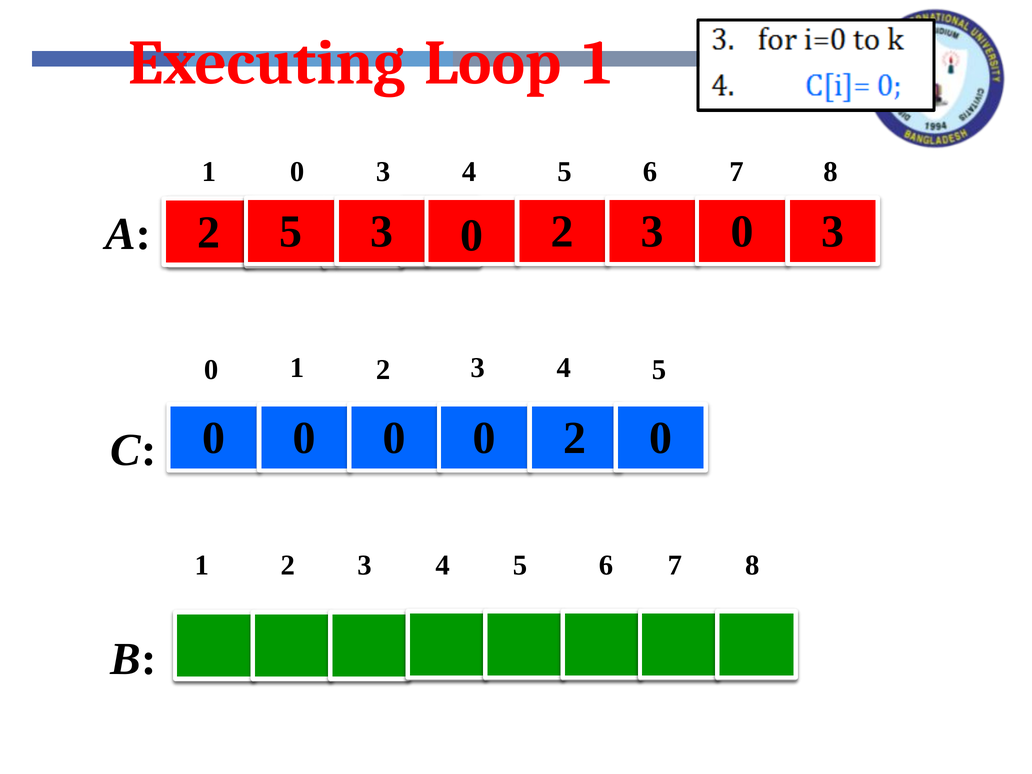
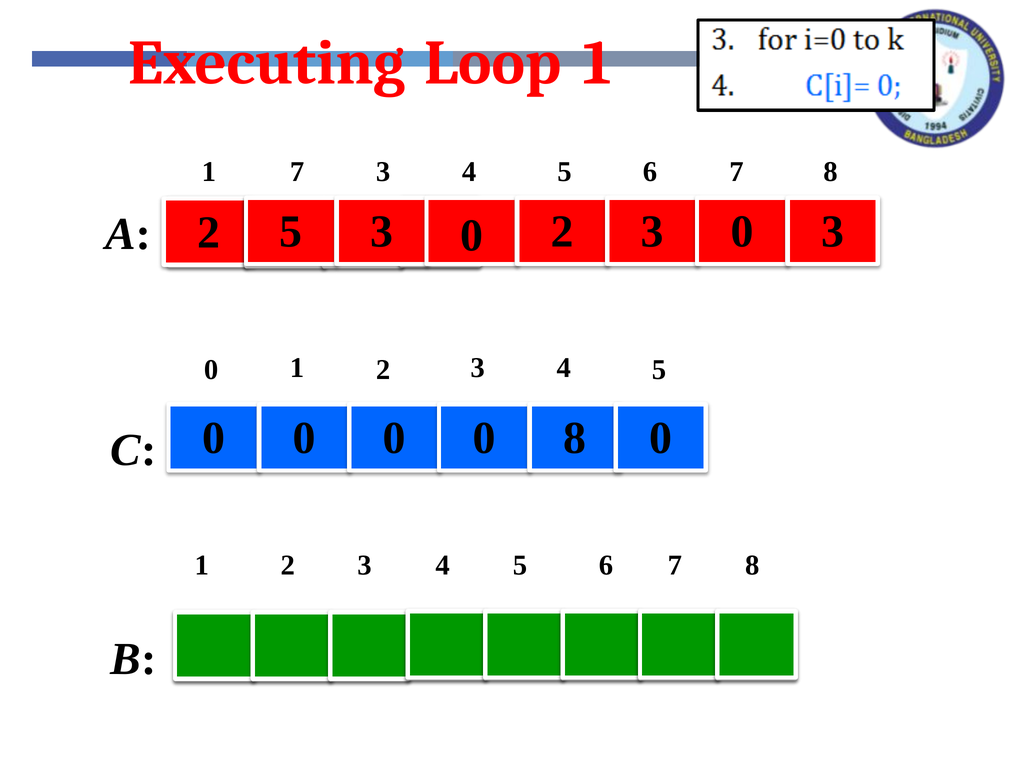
1 0: 0 -> 7 (297, 172)
0 0 2: 2 -> 8 (575, 438)
